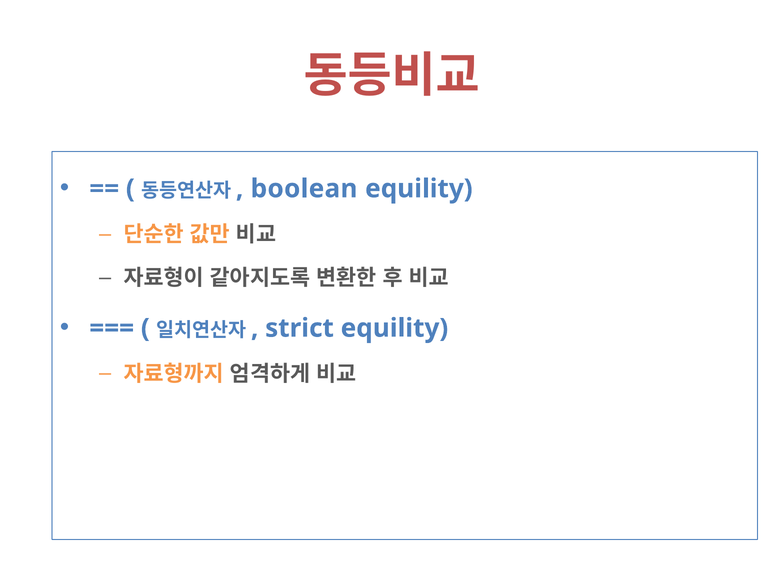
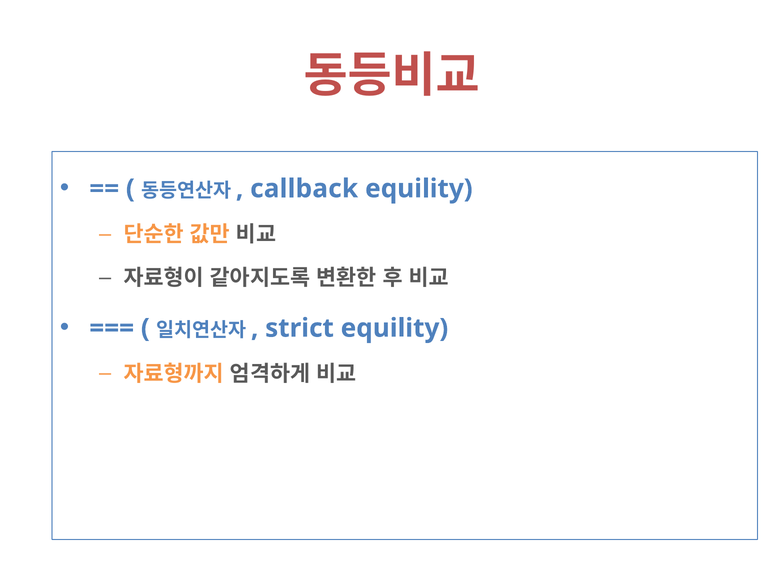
boolean: boolean -> callback (304, 189)
